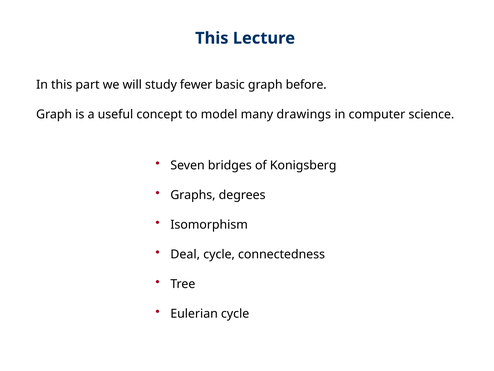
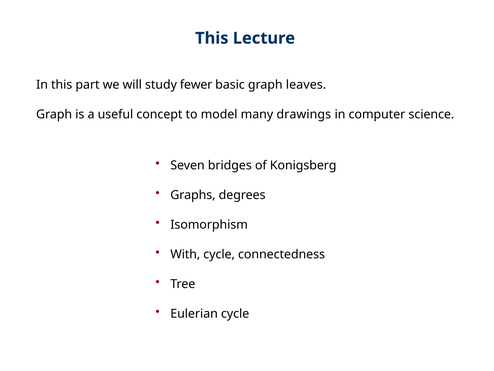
before: before -> leaves (306, 85)
Deal: Deal -> With (185, 254)
